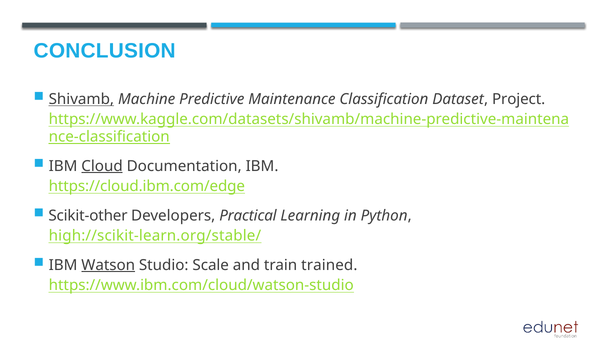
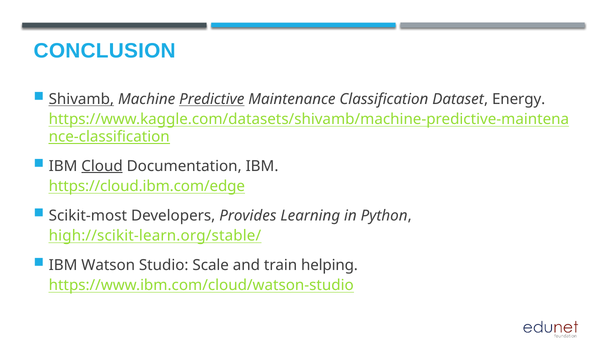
Predictive underline: none -> present (212, 99)
Project: Project -> Energy (519, 99)
Scikit-other: Scikit-other -> Scikit-most (88, 216)
Practical: Practical -> Provides (248, 216)
Watson underline: present -> none (108, 265)
trained: trained -> helping (329, 265)
